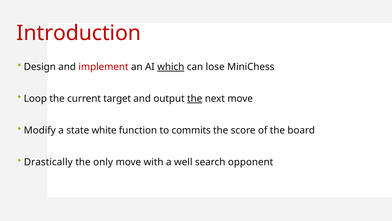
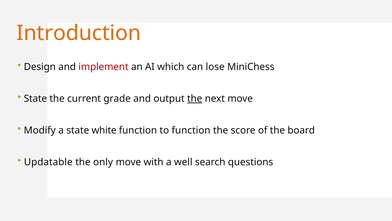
Introduction colour: red -> orange (79, 33)
which underline: present -> none (171, 67)
Loop: Loop -> State (35, 98)
target: target -> grade (117, 98)
to commits: commits -> function (191, 130)
Drastically: Drastically -> Updatable (48, 162)
opponent: opponent -> questions (251, 162)
